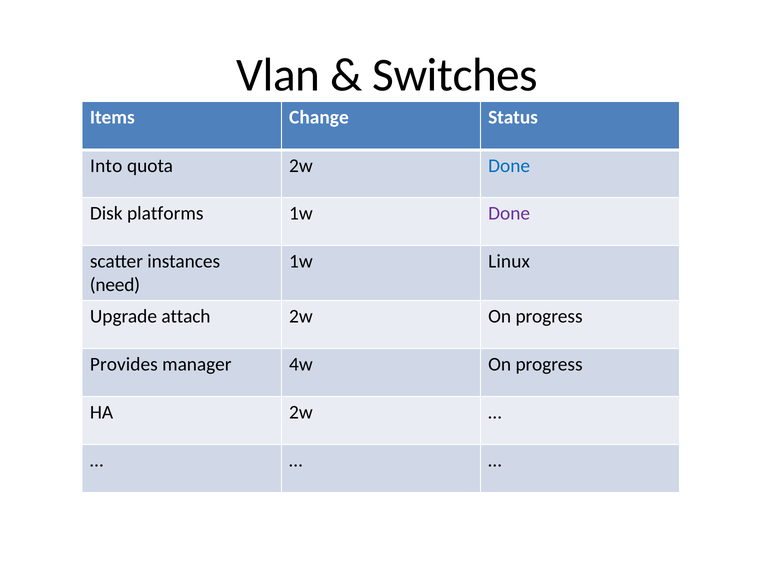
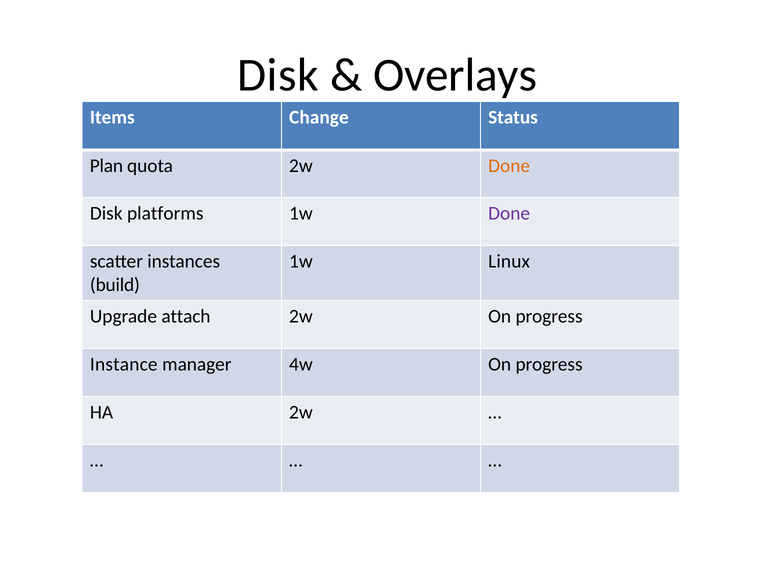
Vlan: Vlan -> Disk (278, 75)
Switches: Switches -> Overlays (455, 75)
Into: Into -> Plan (106, 166)
Done colour: blue -> orange (509, 166)
need: need -> build (115, 285)
Provides: Provides -> Instance (124, 364)
